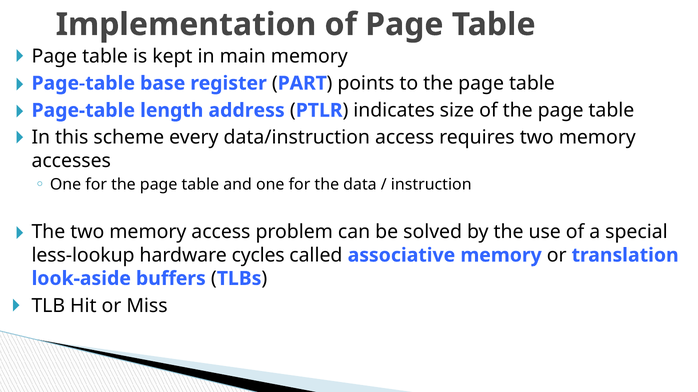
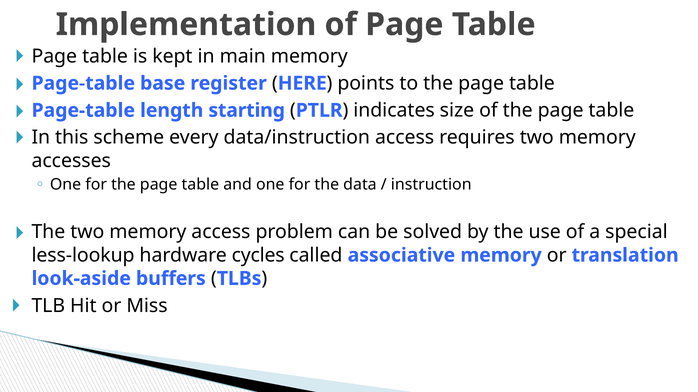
PART: PART -> HERE (302, 83)
address: address -> starting (247, 111)
